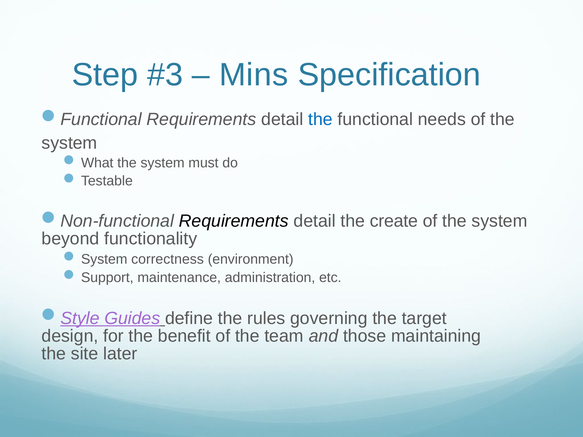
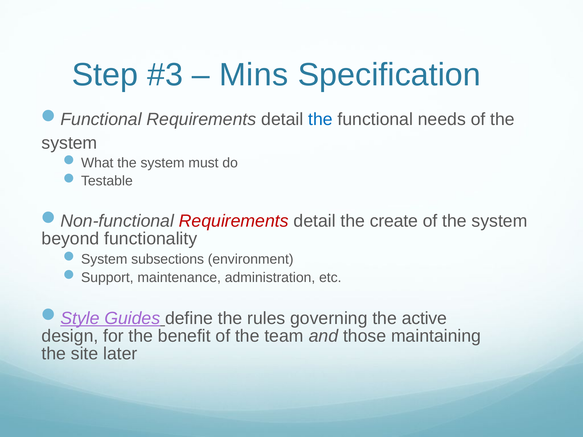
Requirements colour: black -> red (234, 221)
correctness: correctness -> subsections (168, 259)
target: target -> active (424, 318)
